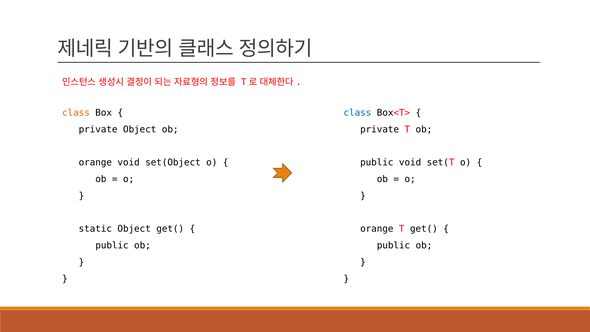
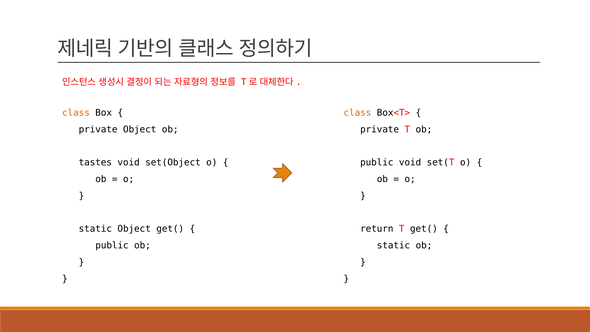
class colour: blue -> orange (357, 113)
orange: orange -> tastes (95, 163)
orange: orange -> return (377, 229)
public: public -> static (393, 245)
